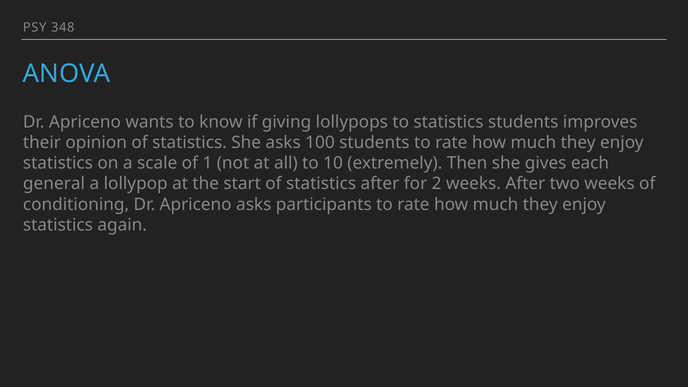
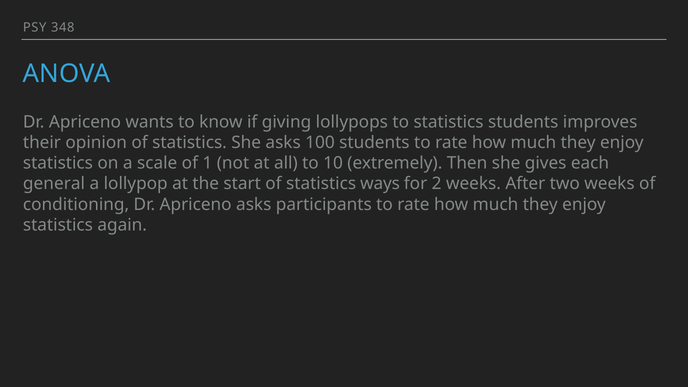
statistics after: after -> ways (380, 184)
